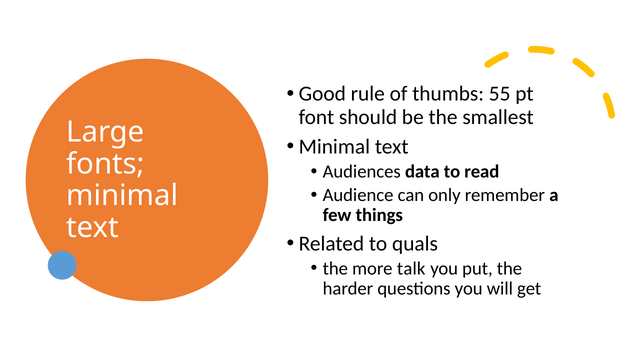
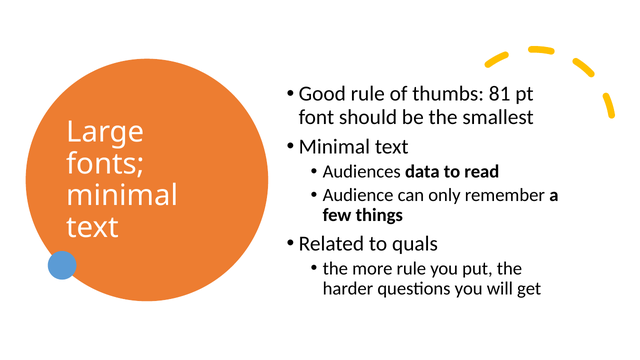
55: 55 -> 81 (500, 94)
more talk: talk -> rule (411, 269)
